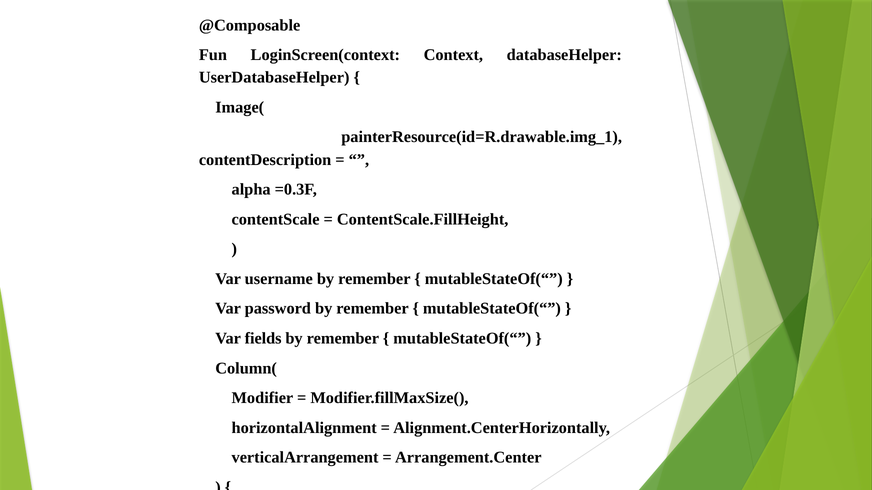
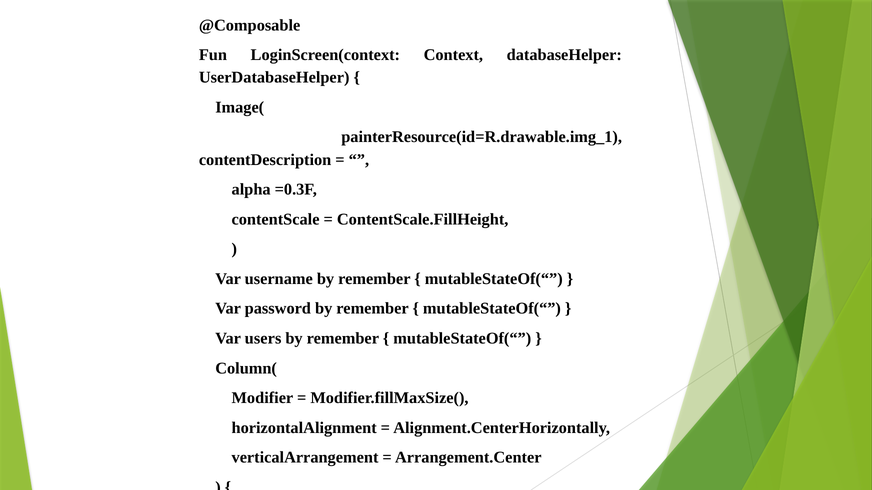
fields: fields -> users (263, 339)
